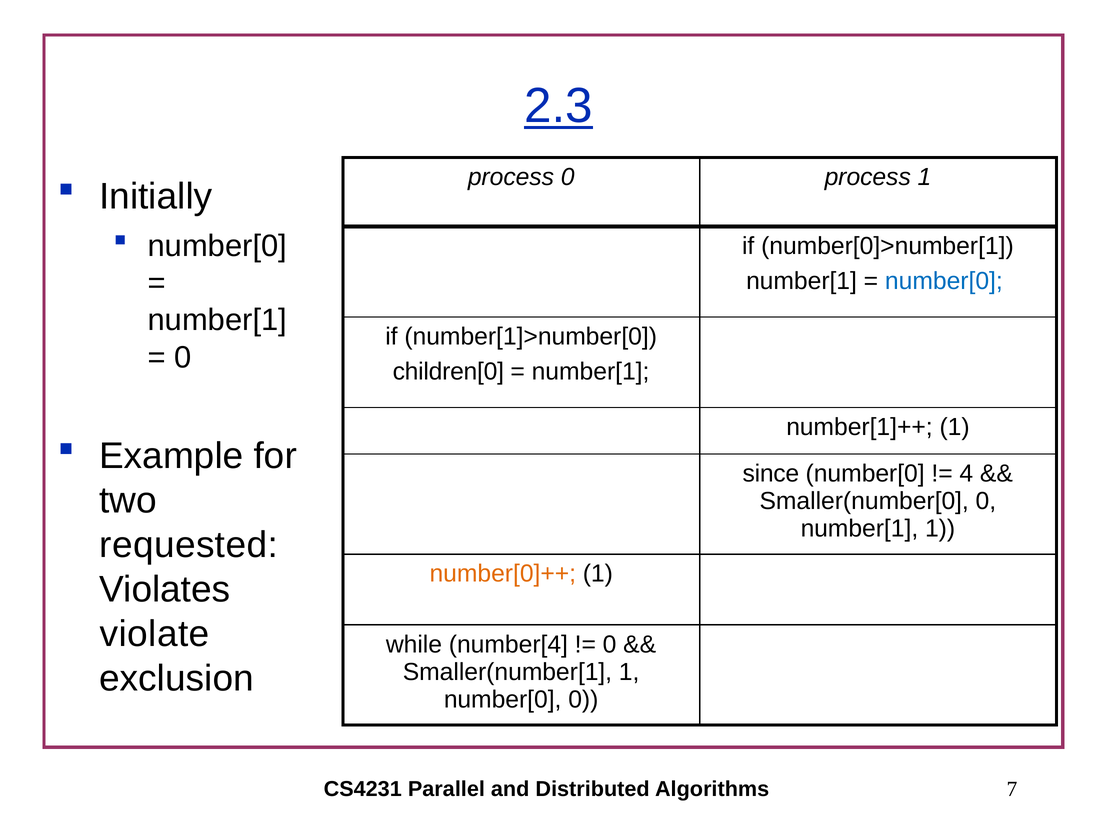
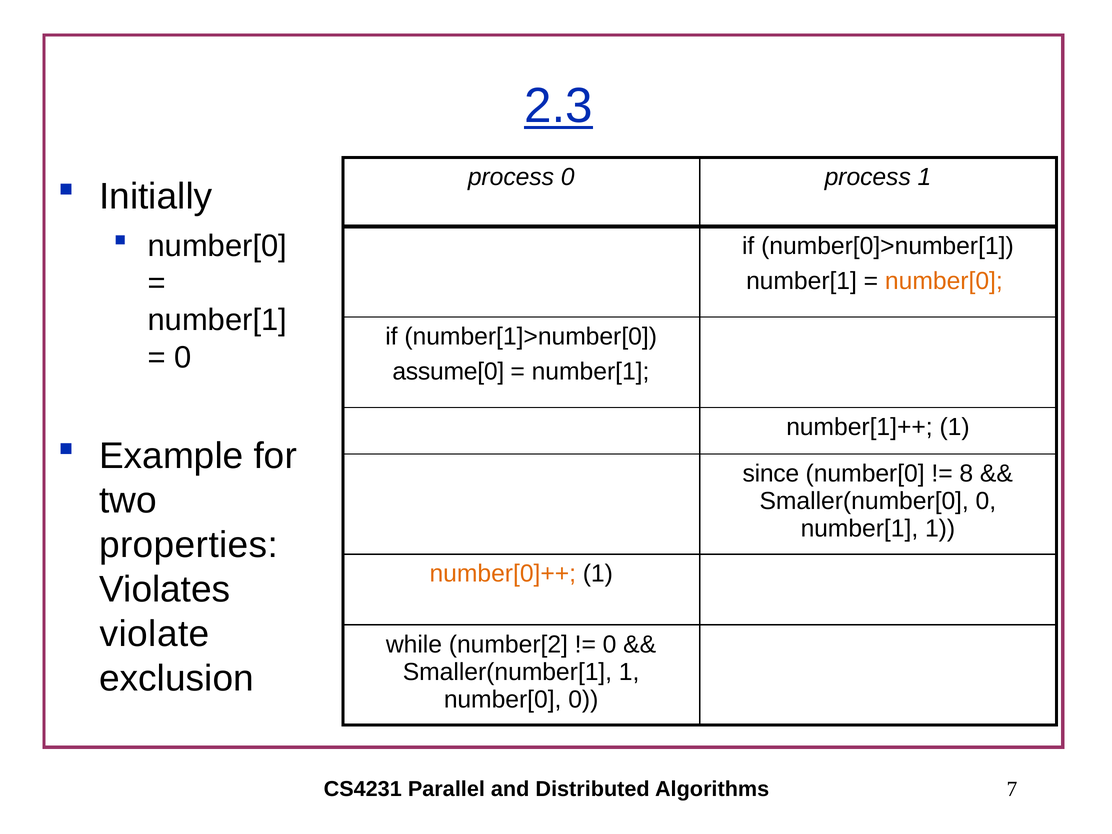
number[0 colour: blue -> orange (944, 281)
children[0: children[0 -> assume[0 (448, 371)
4: 4 -> 8 (966, 474)
requested: requested -> properties (189, 545)
number[4: number[4 -> number[2 (508, 644)
